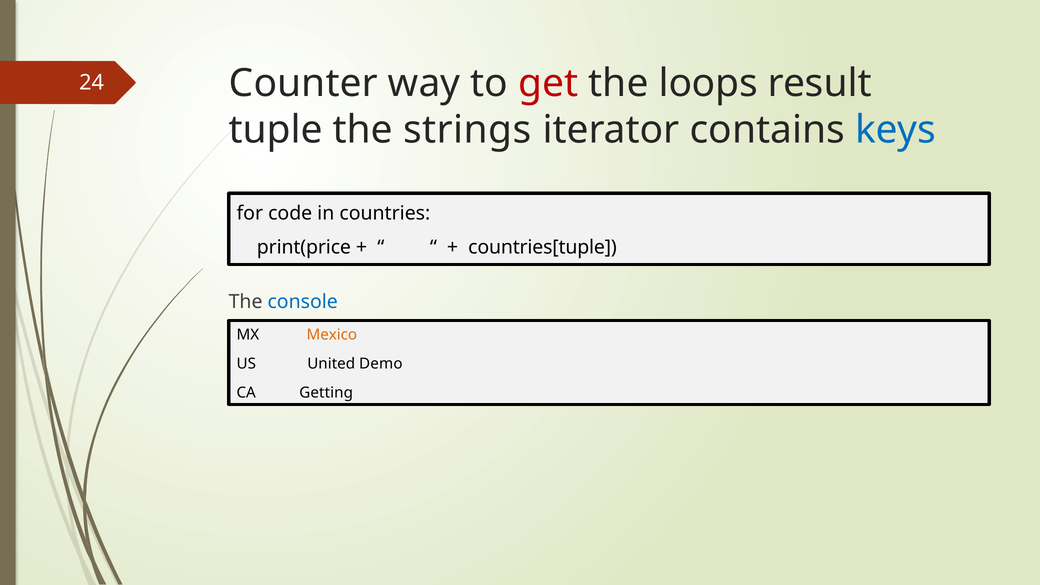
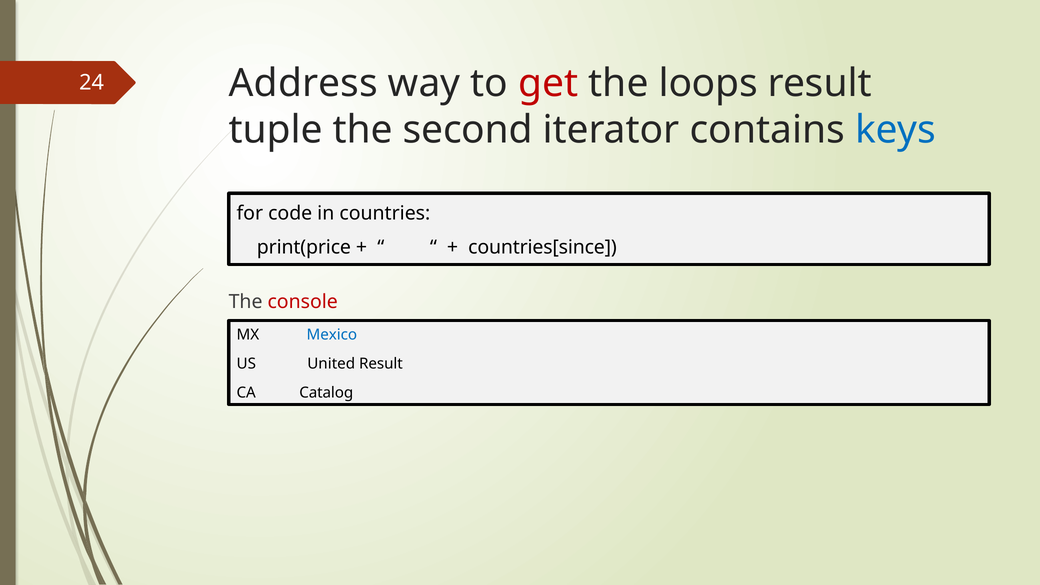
Counter: Counter -> Address (303, 83)
strings: strings -> second (468, 130)
countries[tuple: countries[tuple -> countries[since (543, 247)
console colour: blue -> red (303, 302)
Mexico colour: orange -> blue (332, 335)
United Demo: Demo -> Result (381, 364)
Getting: Getting -> Catalog (326, 393)
